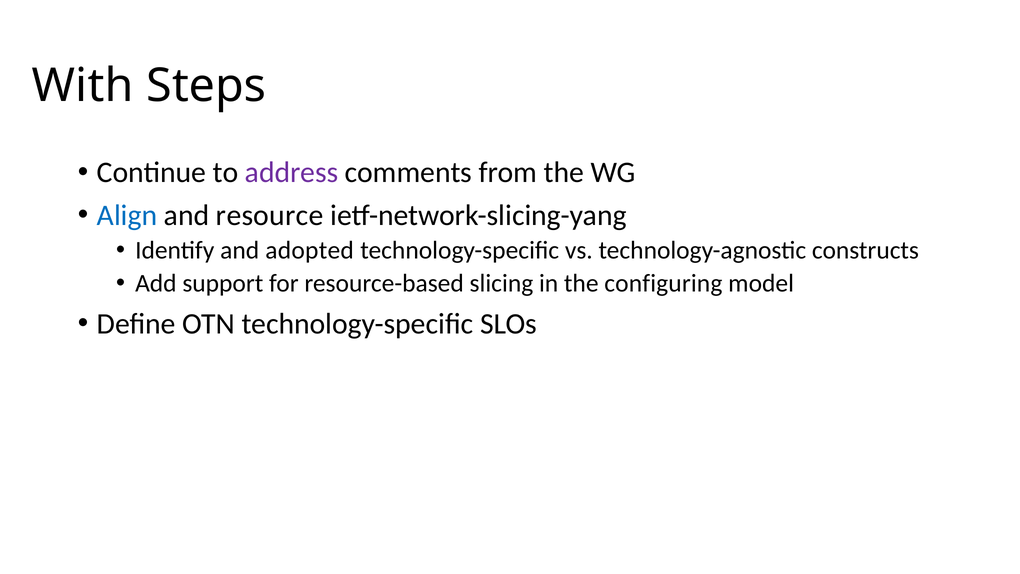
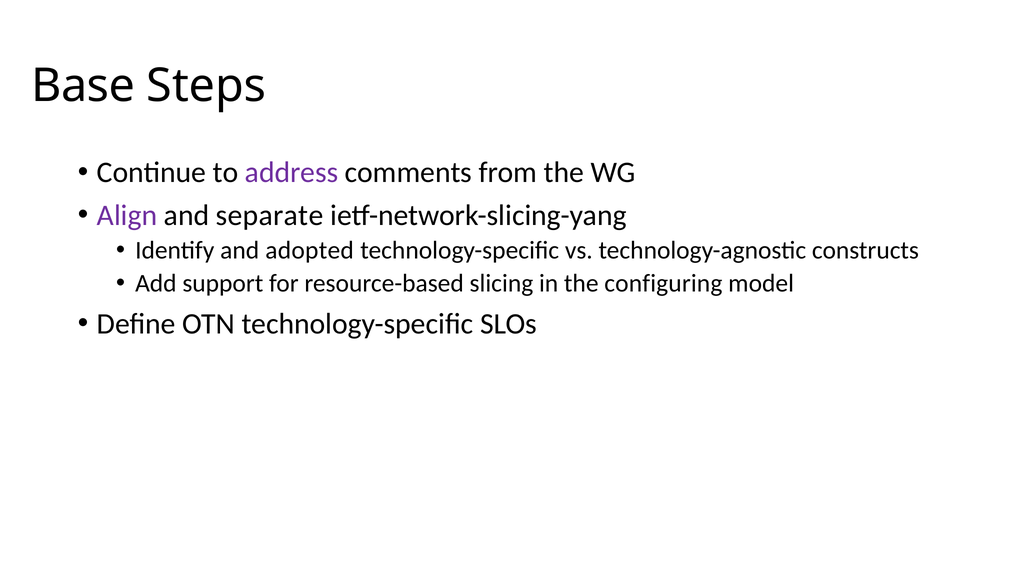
With: With -> Base (83, 86)
Align colour: blue -> purple (127, 215)
resource: resource -> separate (270, 215)
